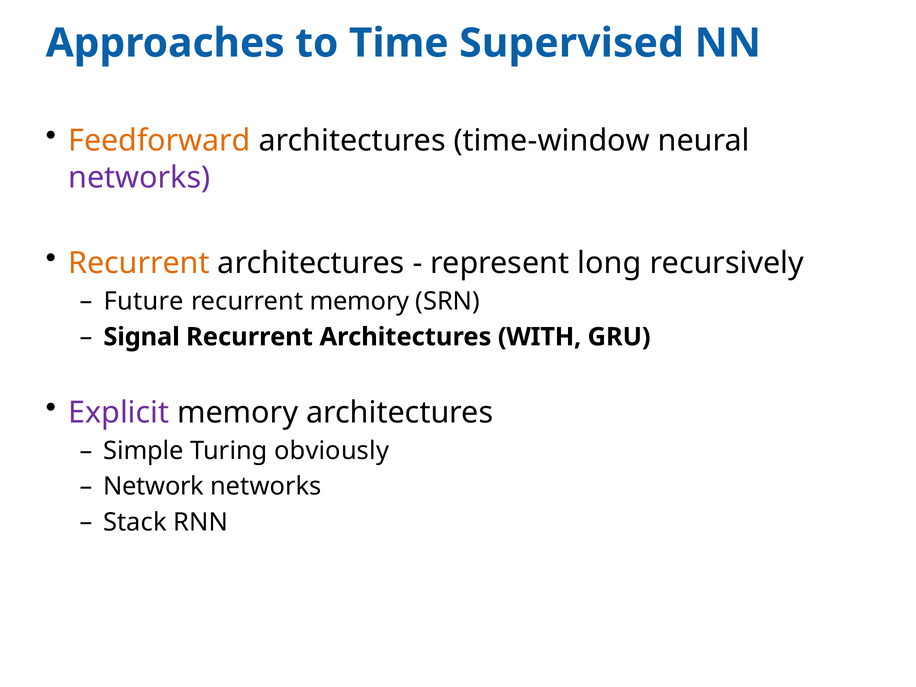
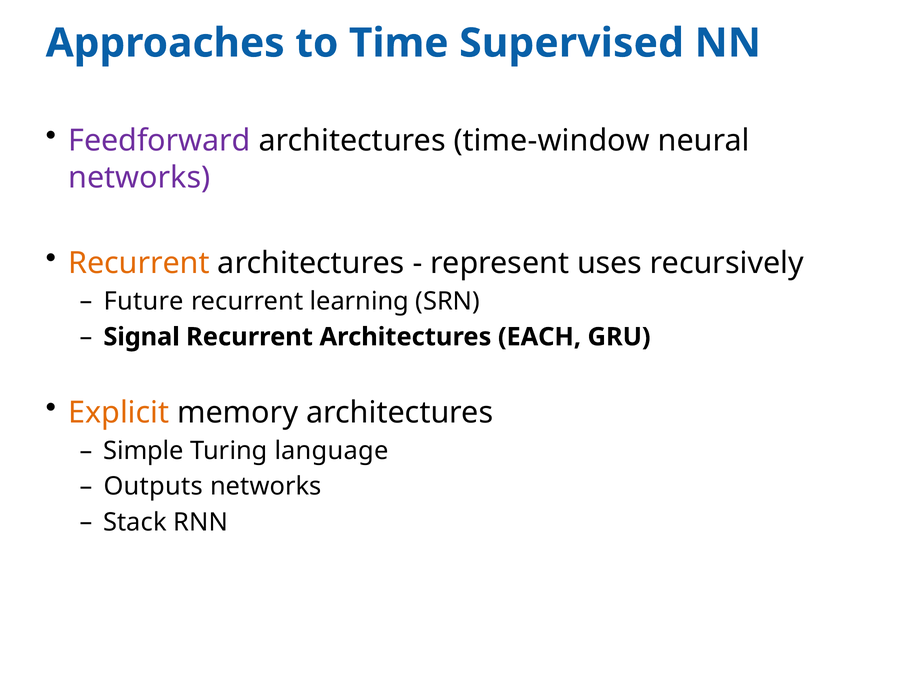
Feedforward colour: orange -> purple (159, 141)
long: long -> uses (610, 263)
recurrent memory: memory -> learning (359, 301)
WITH: WITH -> EACH (539, 337)
Explicit colour: purple -> orange (119, 413)
obviously: obviously -> language (332, 451)
Network: Network -> Outputs (153, 487)
